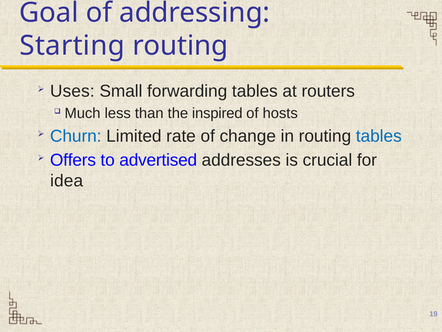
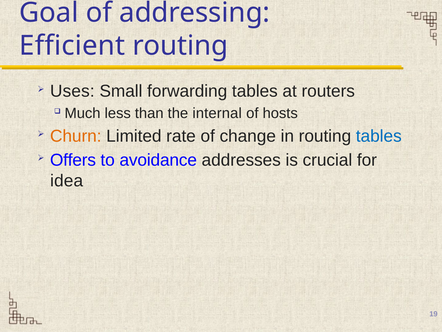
Starting: Starting -> Efficient (72, 46)
inspired: inspired -> internal (217, 113)
Churn colour: blue -> orange (76, 136)
advertised: advertised -> avoidance (158, 160)
